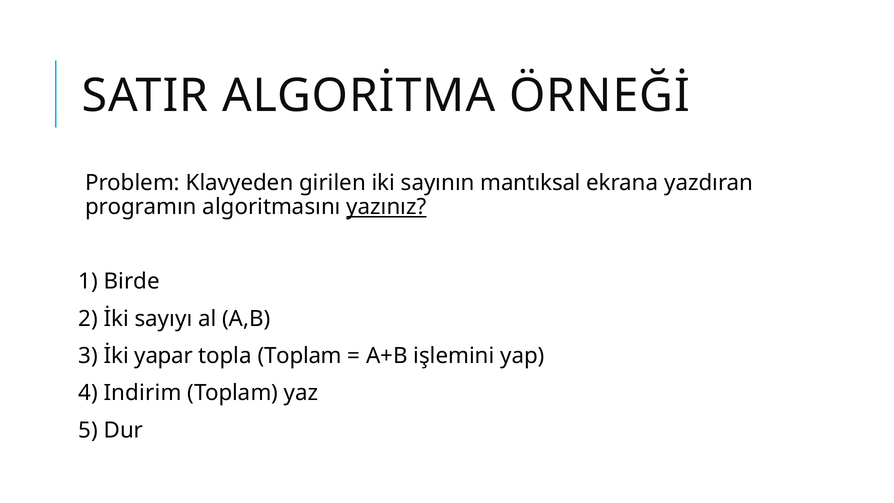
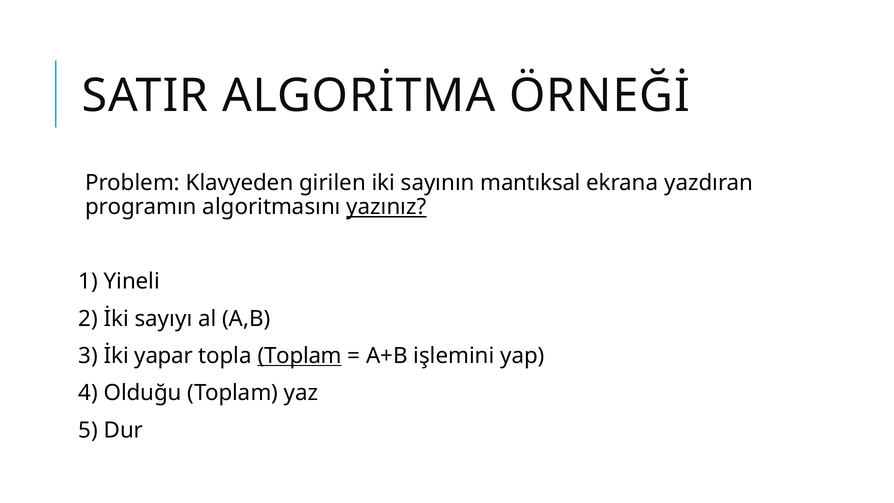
Birde: Birde -> Yineli (132, 281)
Toplam underline: none -> present (300, 356)
Indirim: Indirim -> Olduğu (143, 393)
